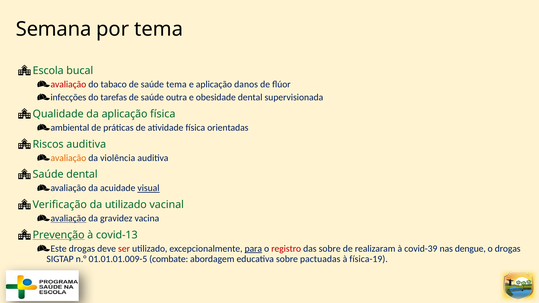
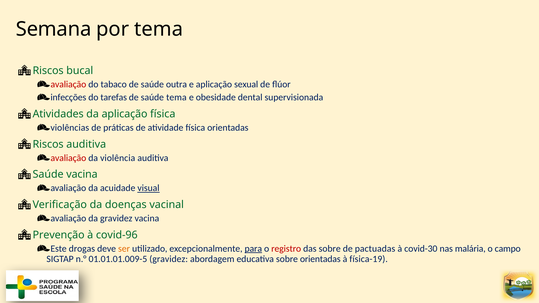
Escola: Escola -> Riscos (48, 71)
saúde tema: tema -> outra (176, 84)
danos: danos -> sexual (246, 84)
saúde outra: outra -> tema (176, 97)
Qualidade: Qualidade -> Atividades (58, 114)
ambiental: ambiental -> violências (70, 128)
avaliação colour: orange -> red (68, 158)
Saúde dental: dental -> vacina (82, 175)
da utilizado: utilizado -> doenças (126, 205)
avaliação underline: present -> none (68, 219)
Prevenção underline: present -> none (59, 235)
covid-13: covid-13 -> covid-96 (117, 235)
ser colour: red -> orange (124, 249)
realizaram: realizaram -> pactuadas (375, 249)
covid-39: covid-39 -> covid-30 (421, 249)
dengue: dengue -> malária (470, 249)
o drogas: drogas -> campo (508, 249)
01.01.01.009-5 combate: combate -> gravidez (169, 259)
sobre pactuadas: pactuadas -> orientadas (320, 259)
